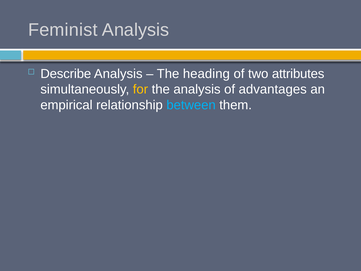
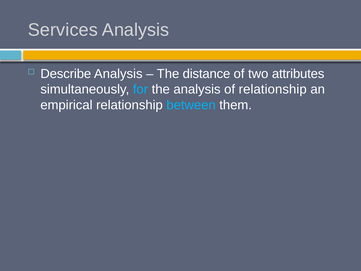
Feminist: Feminist -> Services (63, 30)
heading: heading -> distance (206, 74)
for colour: yellow -> light blue (140, 89)
of advantages: advantages -> relationship (273, 89)
